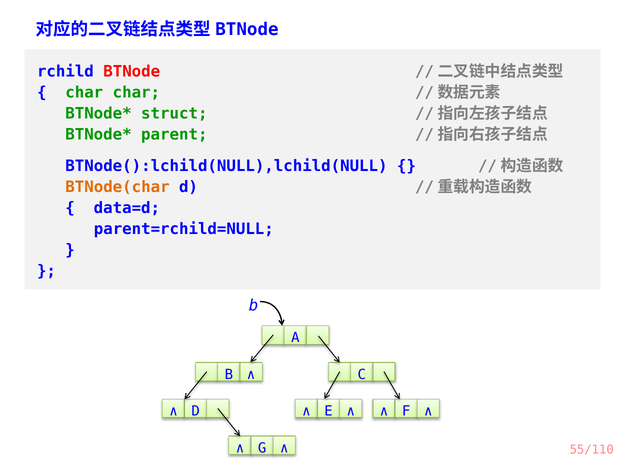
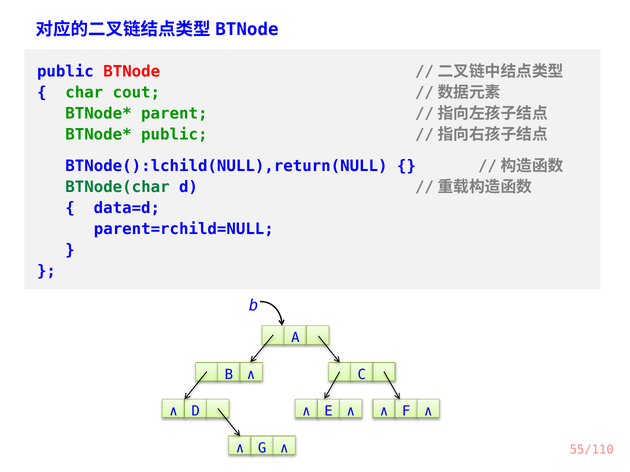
rchild: rchild -> public (65, 72)
char char: char -> cout (136, 93)
struct: struct -> parent (174, 114)
parent: parent -> public (174, 135)
BTNode():lchild(NULL),lchild(NULL: BTNode():lchild(NULL),lchild(NULL -> BTNode():lchild(NULL),return(NULL (226, 166)
BTNode(char colour: orange -> green (117, 187)
